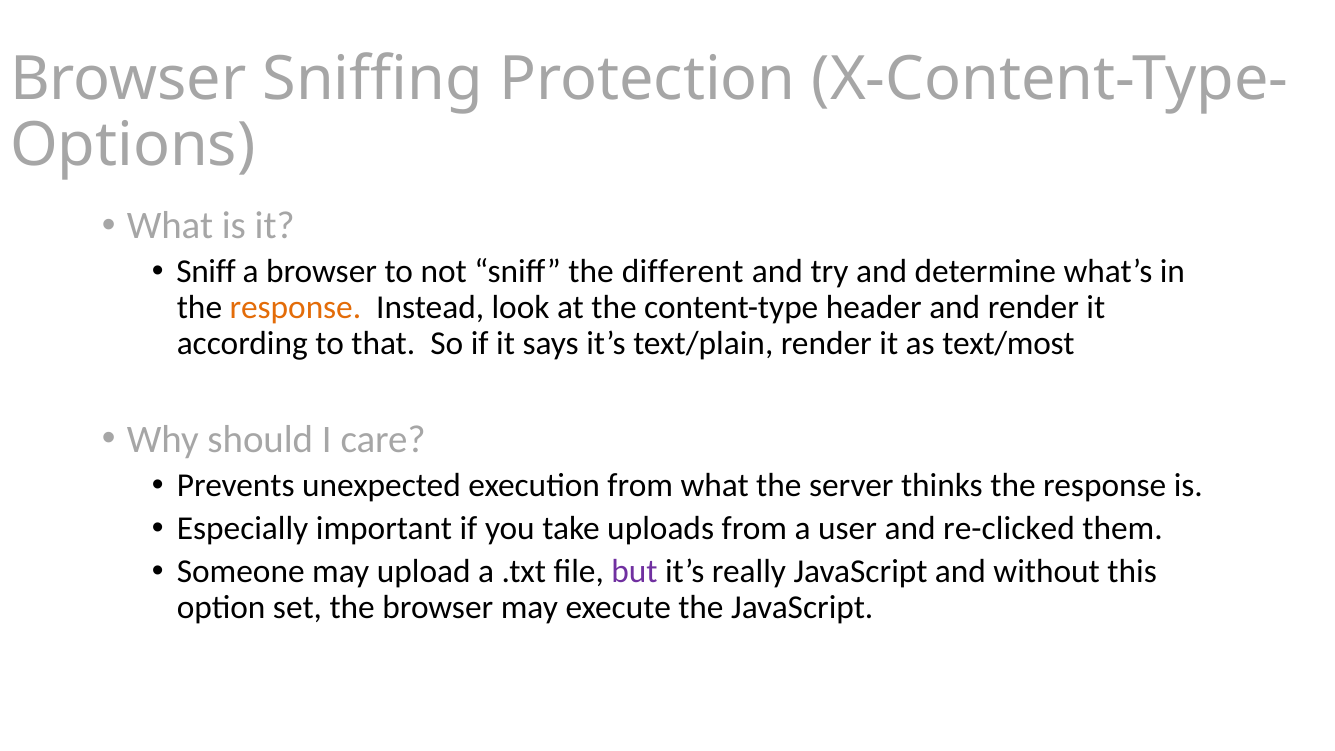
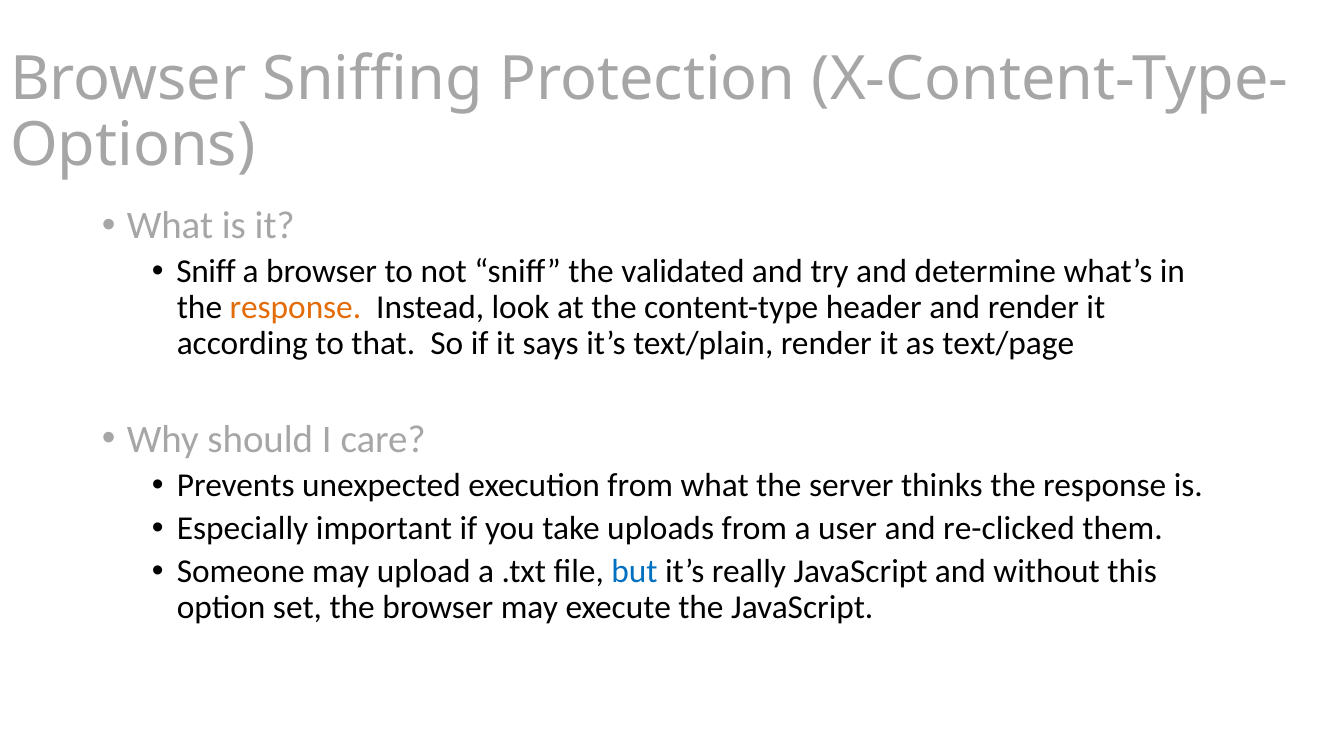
different: different -> validated (683, 272)
text/most: text/most -> text/page (1008, 344)
but colour: purple -> blue (635, 571)
